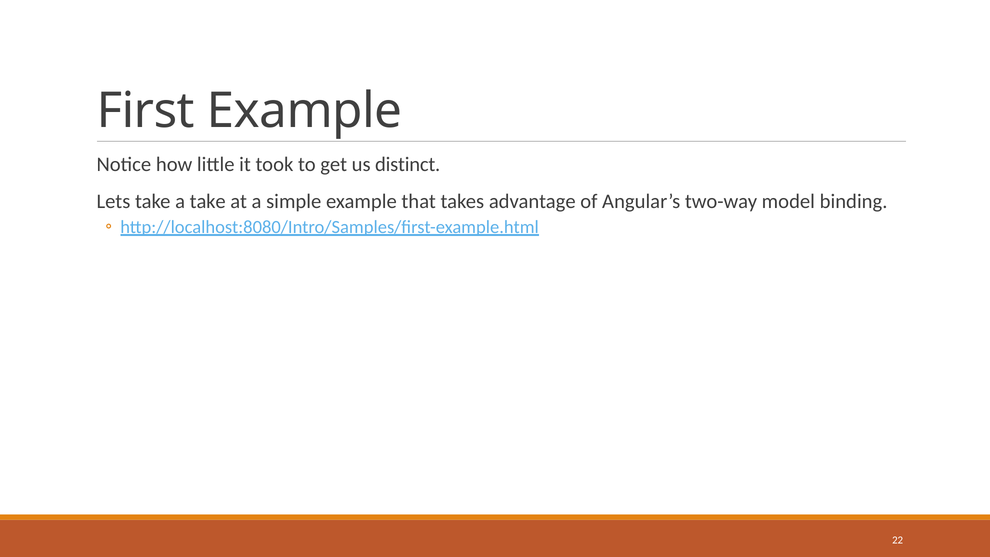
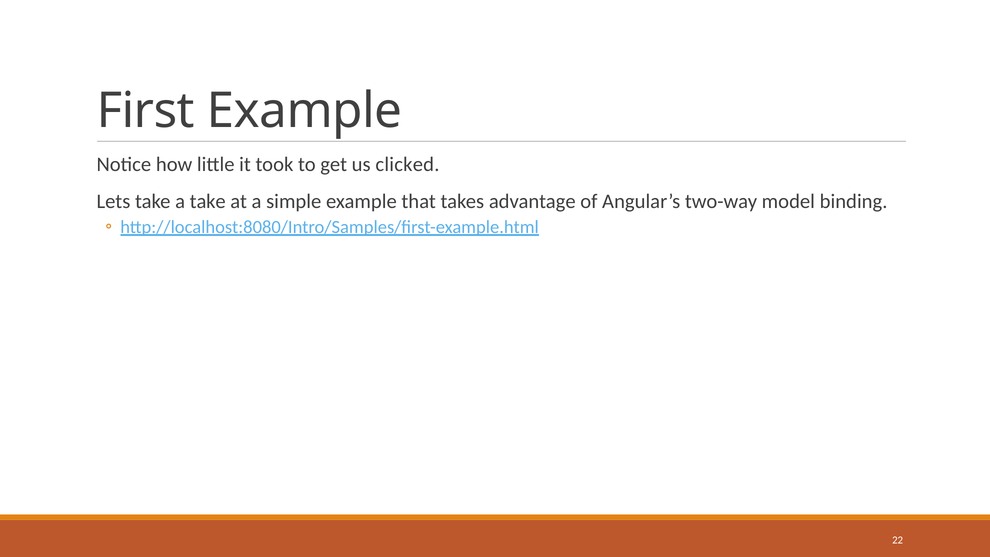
distinct: distinct -> clicked (407, 165)
